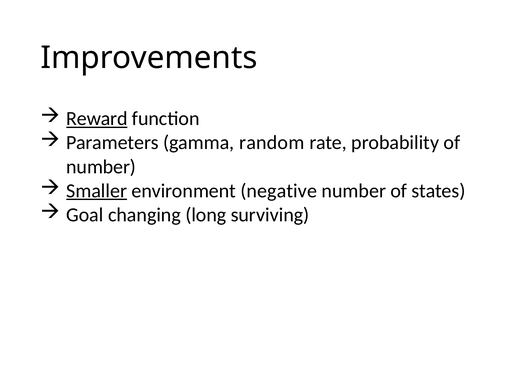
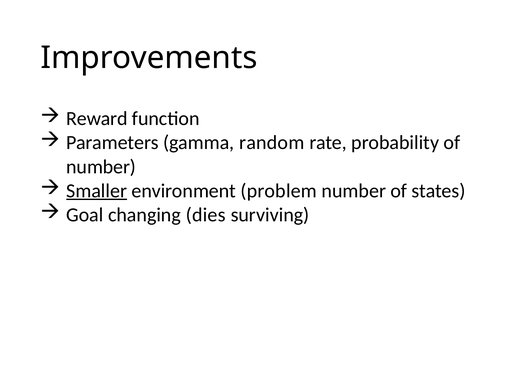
Reward underline: present -> none (97, 119)
negative: negative -> problem (279, 191)
long: long -> dies (206, 215)
